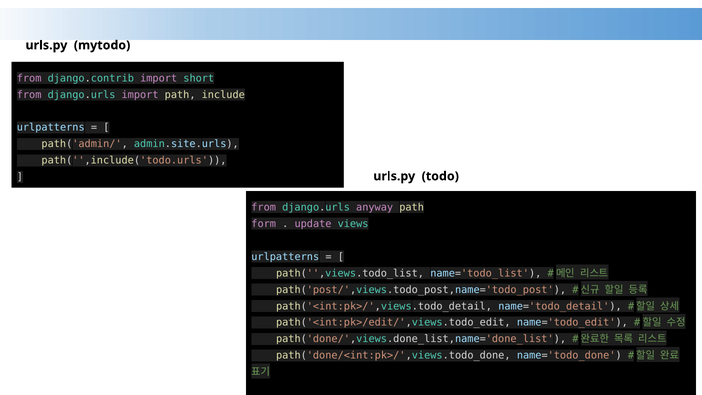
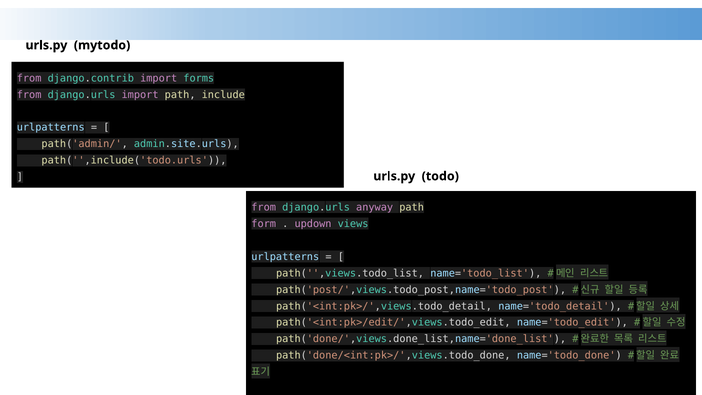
short: short -> forms (199, 78)
update: update -> updown (313, 224)
